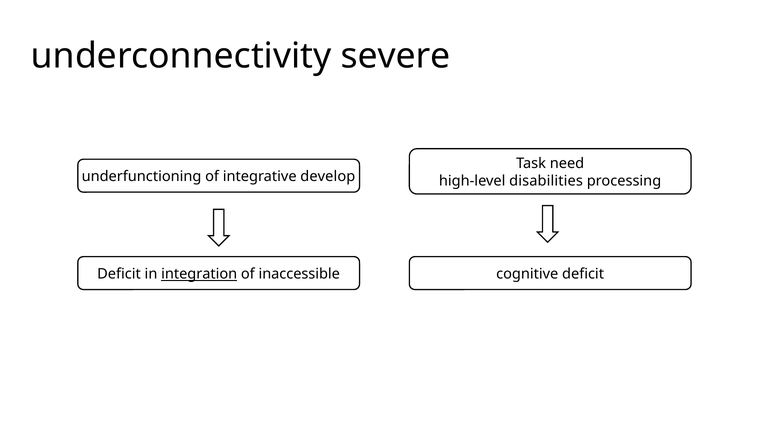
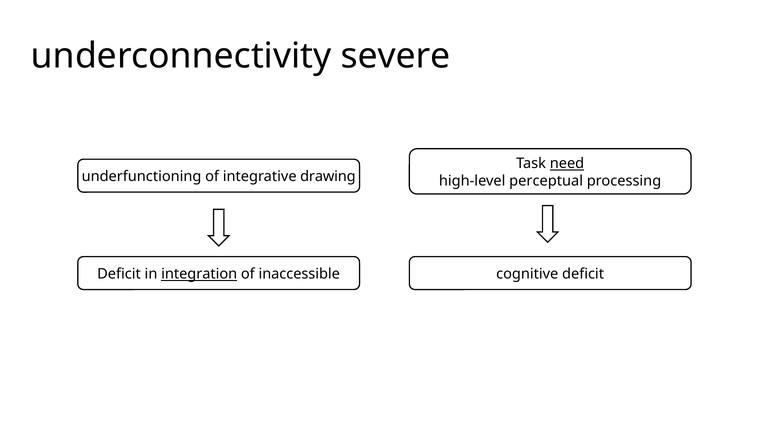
need underline: none -> present (567, 164)
develop: develop -> drawing (328, 177)
disabilities: disabilities -> perceptual (546, 181)
